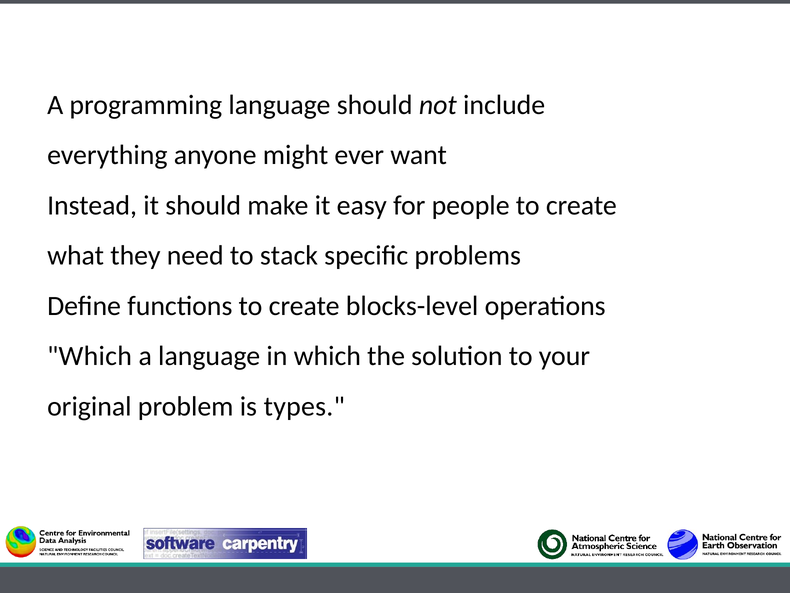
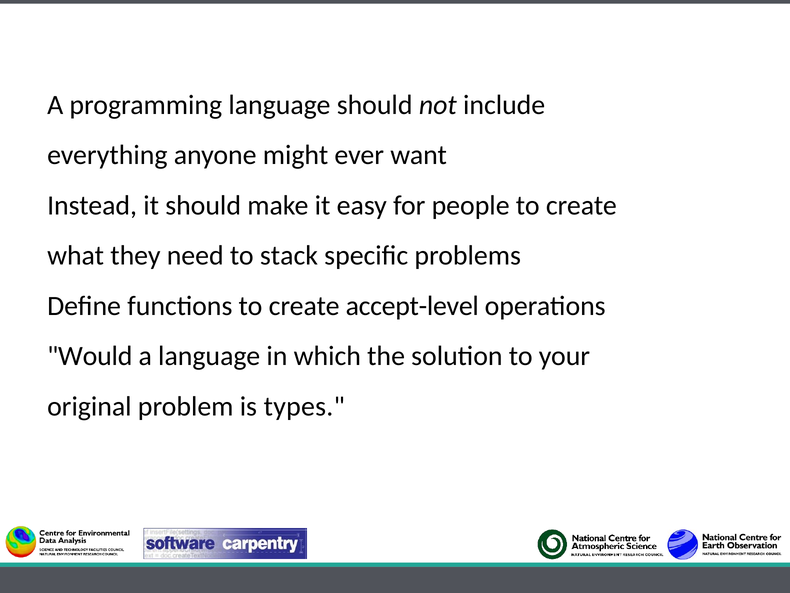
blocks-level: blocks-level -> accept-level (412, 306)
Which: Which -> Would (90, 356)
